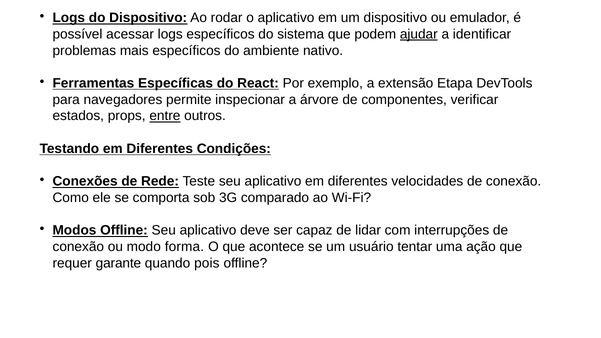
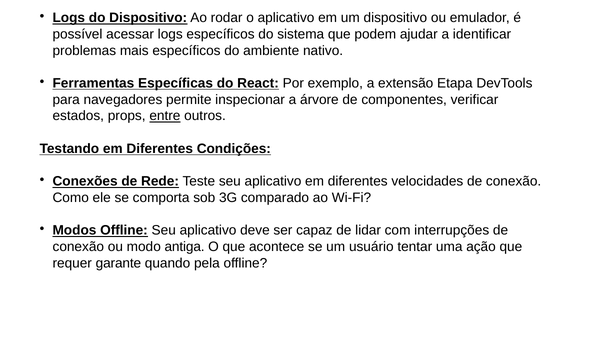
ajudar underline: present -> none (419, 34)
forma: forma -> antiga (185, 247)
pois: pois -> pela (207, 263)
